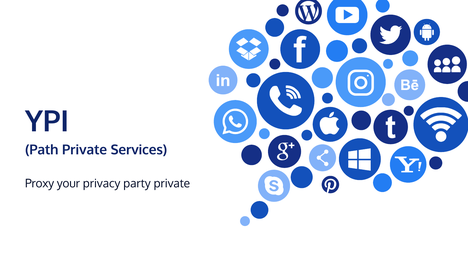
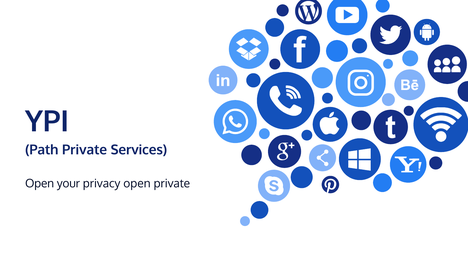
Proxy: Proxy -> Open (40, 184)
privacy party: party -> open (137, 184)
